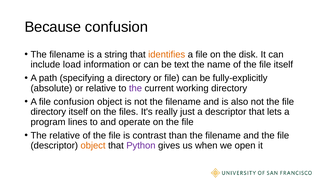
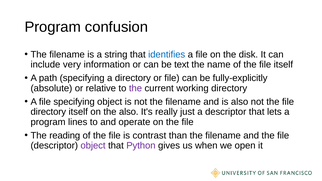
Because: Because -> Program (53, 27)
identifies colour: orange -> blue (167, 54)
load: load -> very (72, 65)
file confusion: confusion -> specifying (74, 102)
the files: files -> also (129, 112)
The relative: relative -> reading (65, 136)
object colour: orange -> purple (93, 146)
